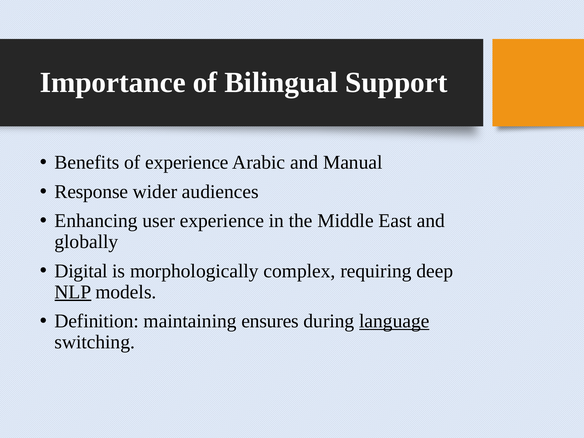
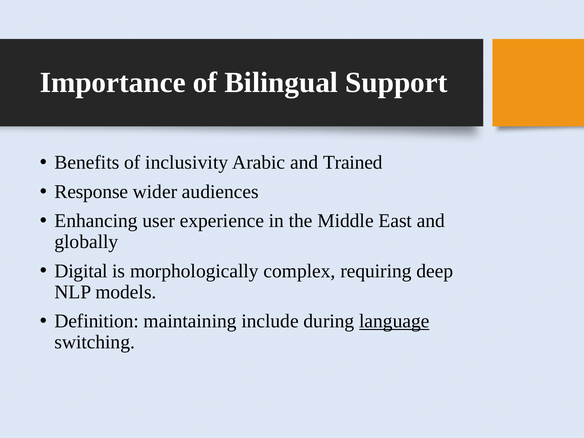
of experience: experience -> inclusivity (187, 163)
Manual: Manual -> Trained (353, 163)
NLP underline: present -> none (73, 292)
ensures: ensures -> include (270, 321)
